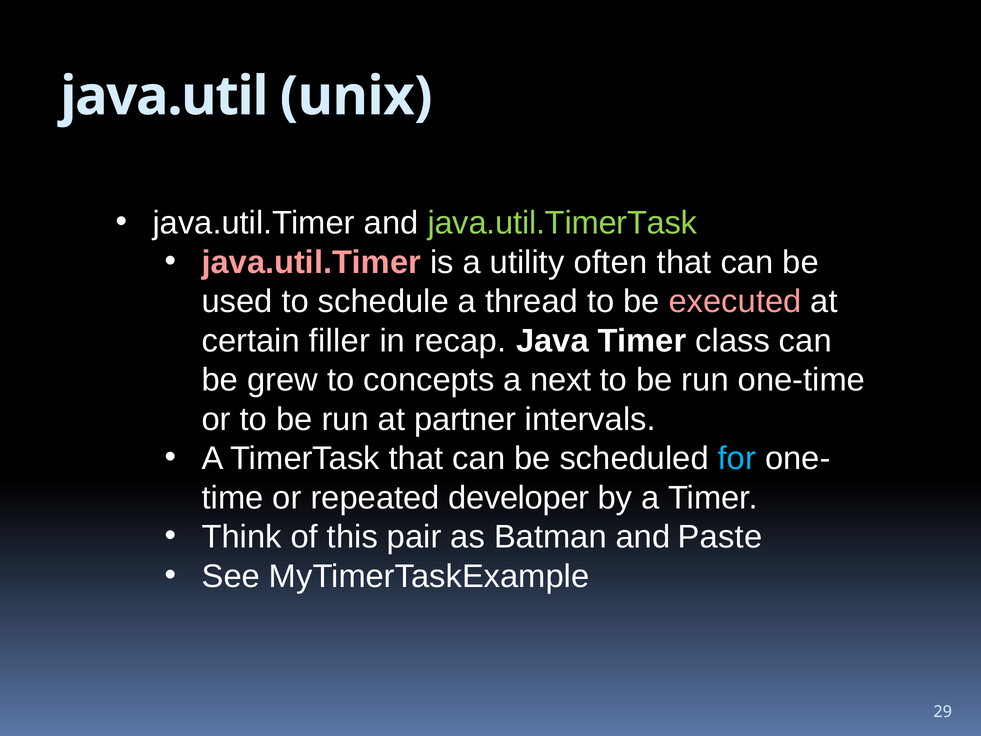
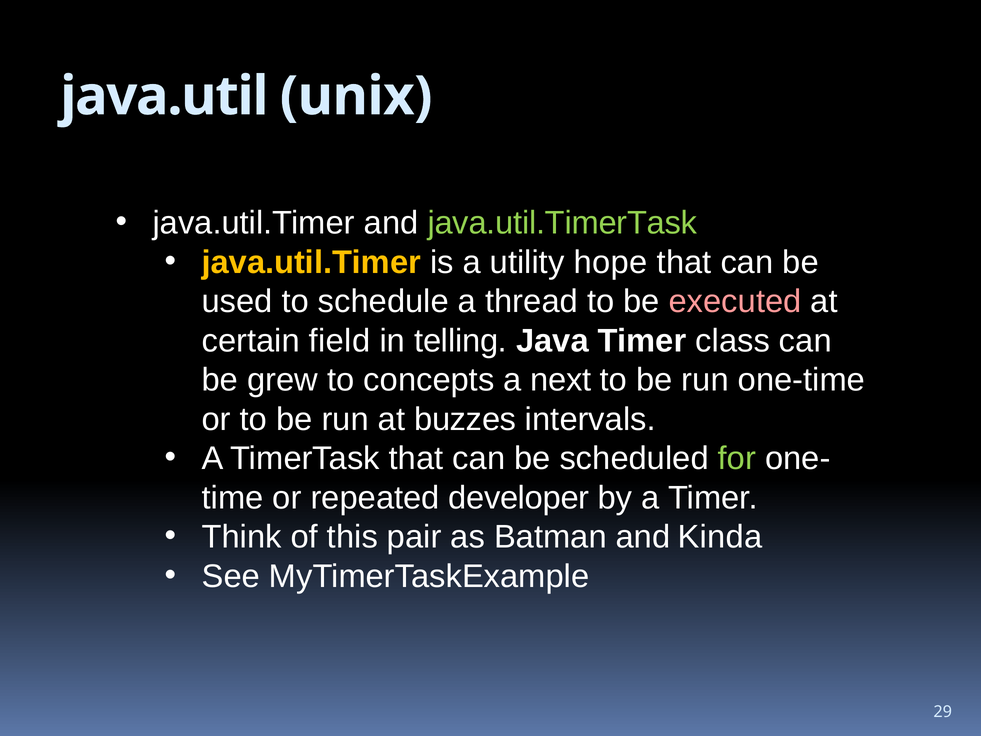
java.util.Timer colour: pink -> yellow (311, 262)
often: often -> hope (611, 262)
filler: filler -> field (340, 341)
recap: recap -> telling (461, 341)
partner: partner -> buzzes (465, 419)
for colour: light blue -> light green (737, 458)
Paste: Paste -> Kinda (720, 537)
